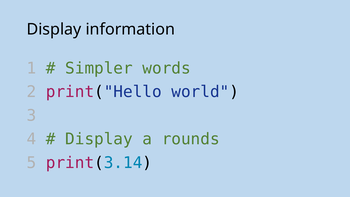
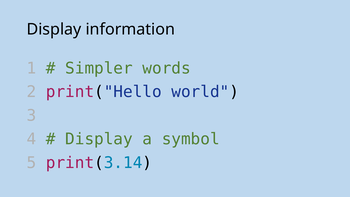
rounds: rounds -> symbol (191, 139)
